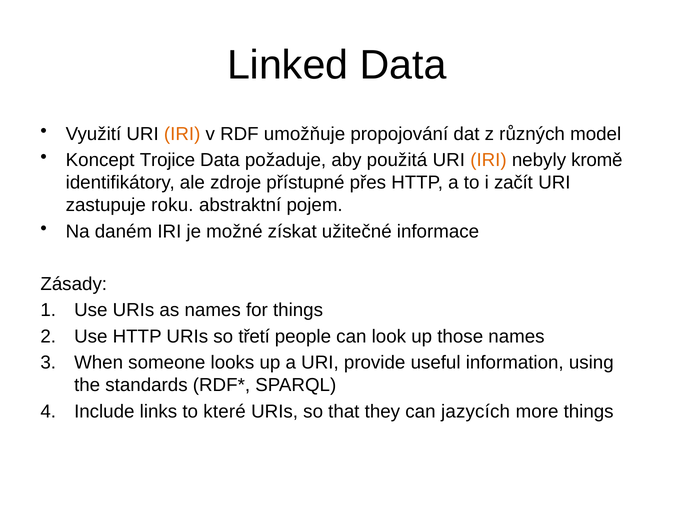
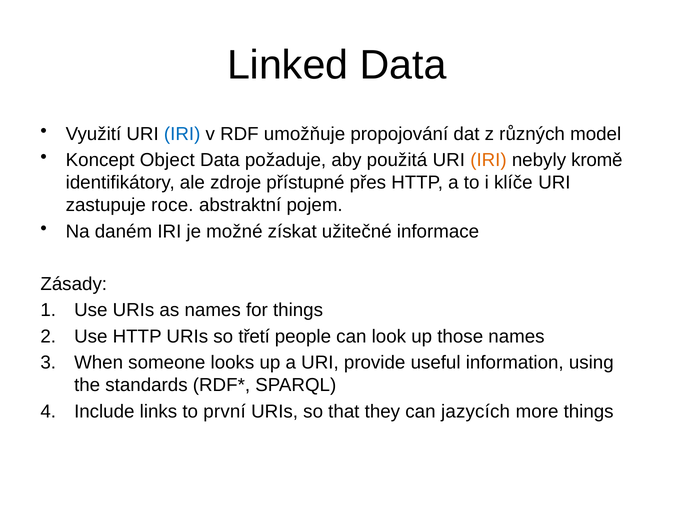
IRI colour: orange -> blue (182, 134)
Trojice: Trojice -> Object (167, 160)
začít: začít -> klíče (513, 183)
roku: roku -> roce (172, 205)
které: které -> první (225, 411)
